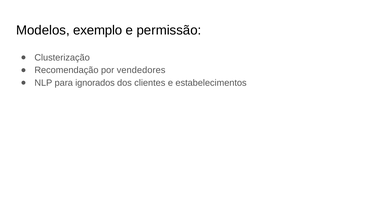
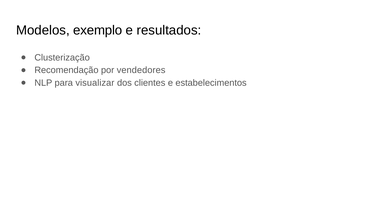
permissão: permissão -> resultados (169, 30)
ignorados: ignorados -> visualizar (95, 83)
